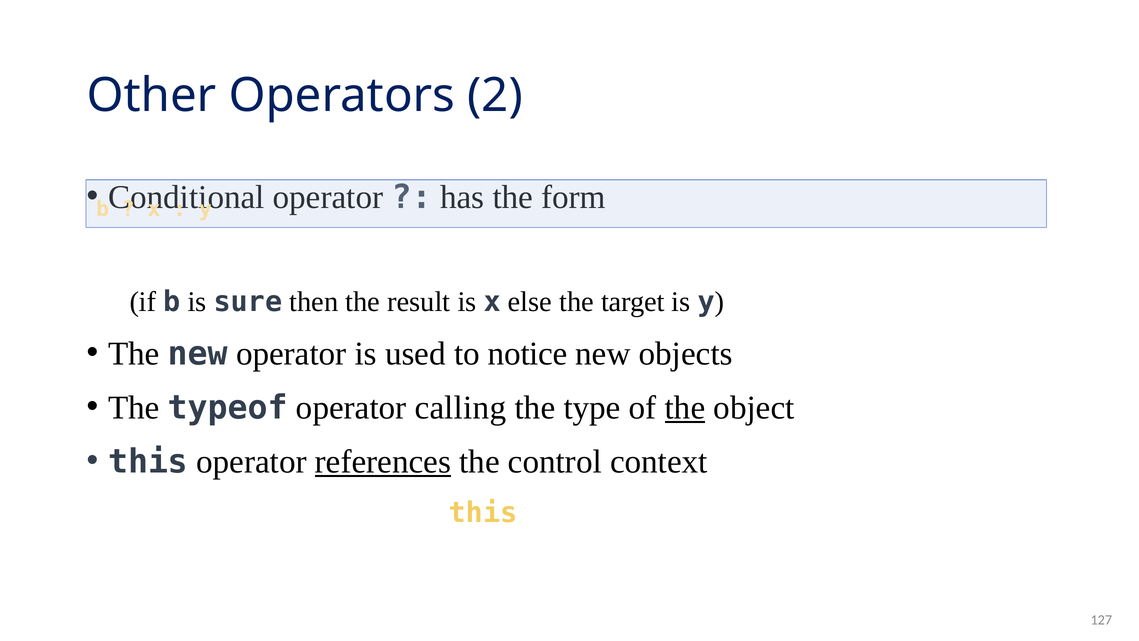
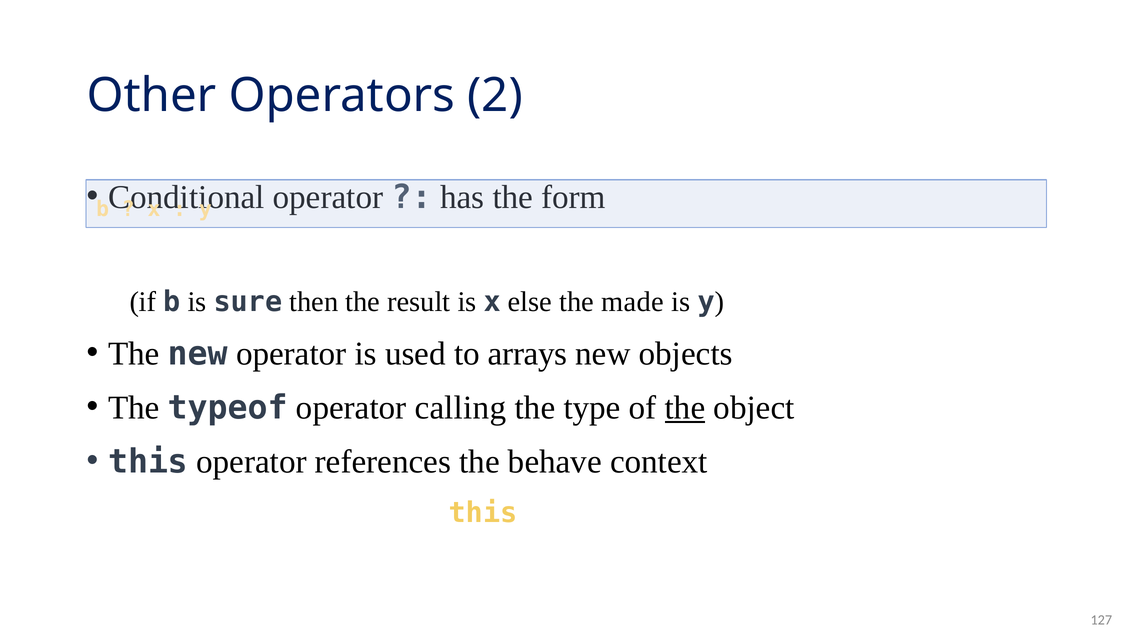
target: target -> made (633, 302)
notice: notice -> arrays (528, 353)
references underline: present -> none (383, 461)
control: control -> behave (555, 461)
